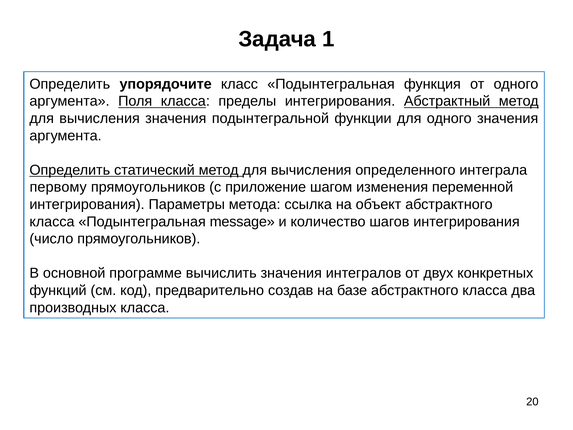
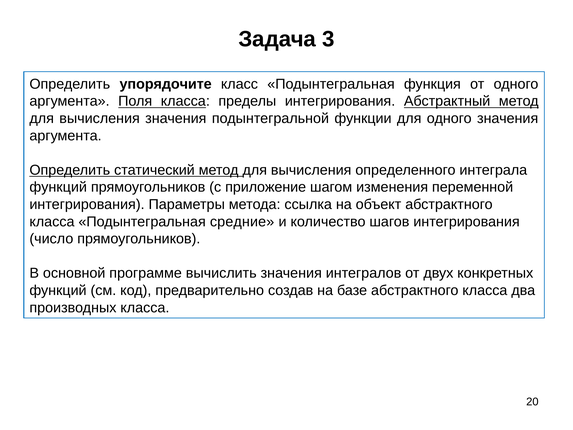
1: 1 -> 3 (328, 39)
первому: первому -> функций (58, 187)
message: message -> средние (242, 222)
